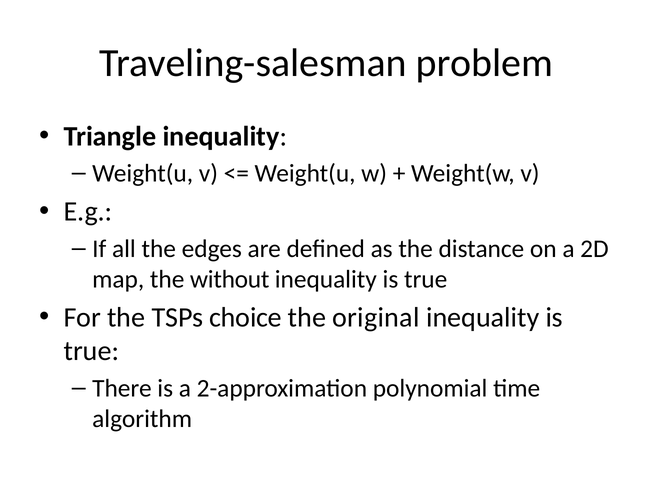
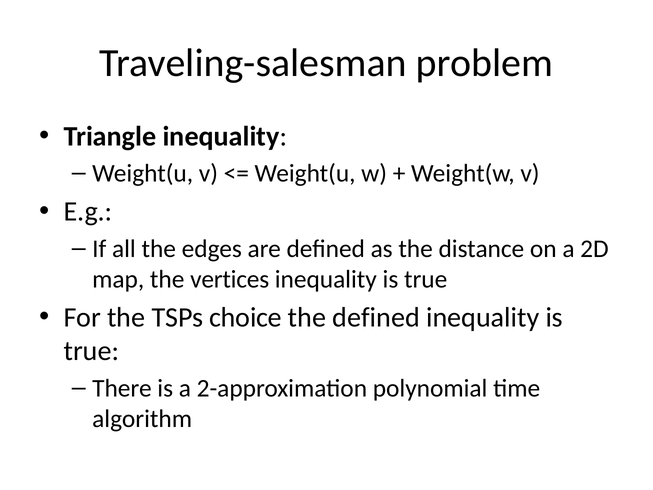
without: without -> vertices (230, 279)
the original: original -> defined (376, 317)
